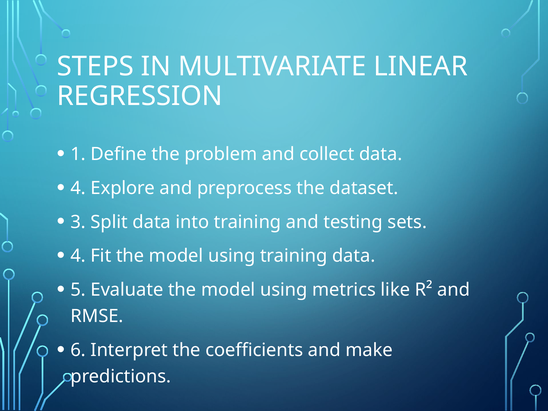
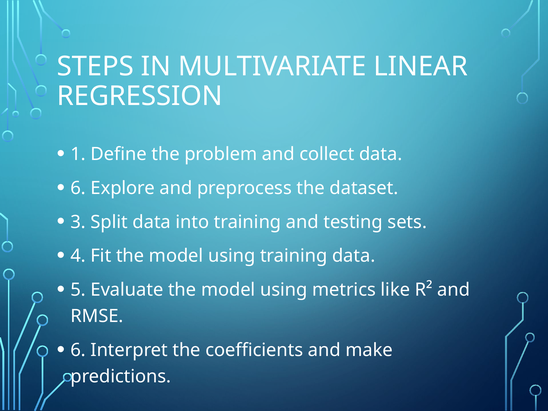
4: 4 -> 6 (78, 188)
